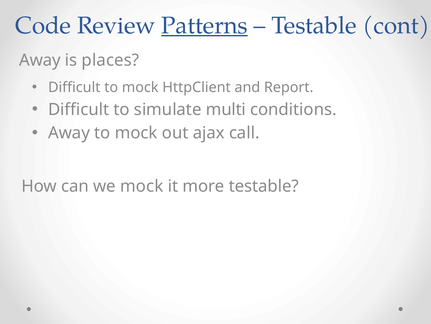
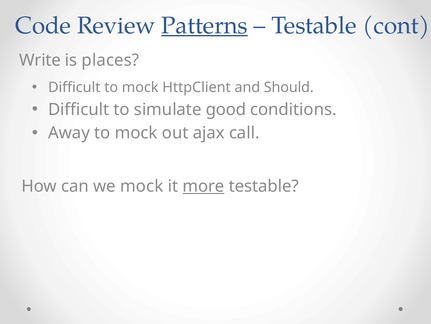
Away: Away -> Write (40, 60)
Report: Report -> Should (289, 87)
multi: multi -> good (226, 109)
more underline: none -> present (203, 186)
